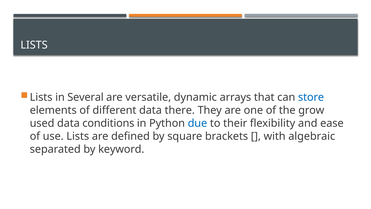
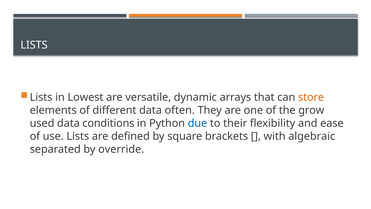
Several: Several -> Lowest (85, 97)
store colour: blue -> orange (311, 97)
there: there -> often (180, 110)
keyword: keyword -> override (121, 149)
